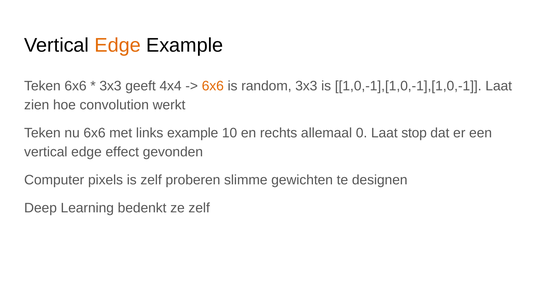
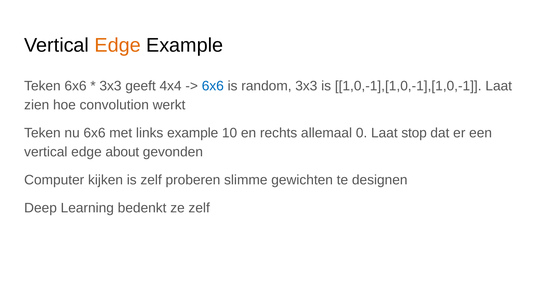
6x6 colour: orange -> blue (213, 86)
effect: effect -> about (122, 152)
pixels: pixels -> kijken (106, 180)
